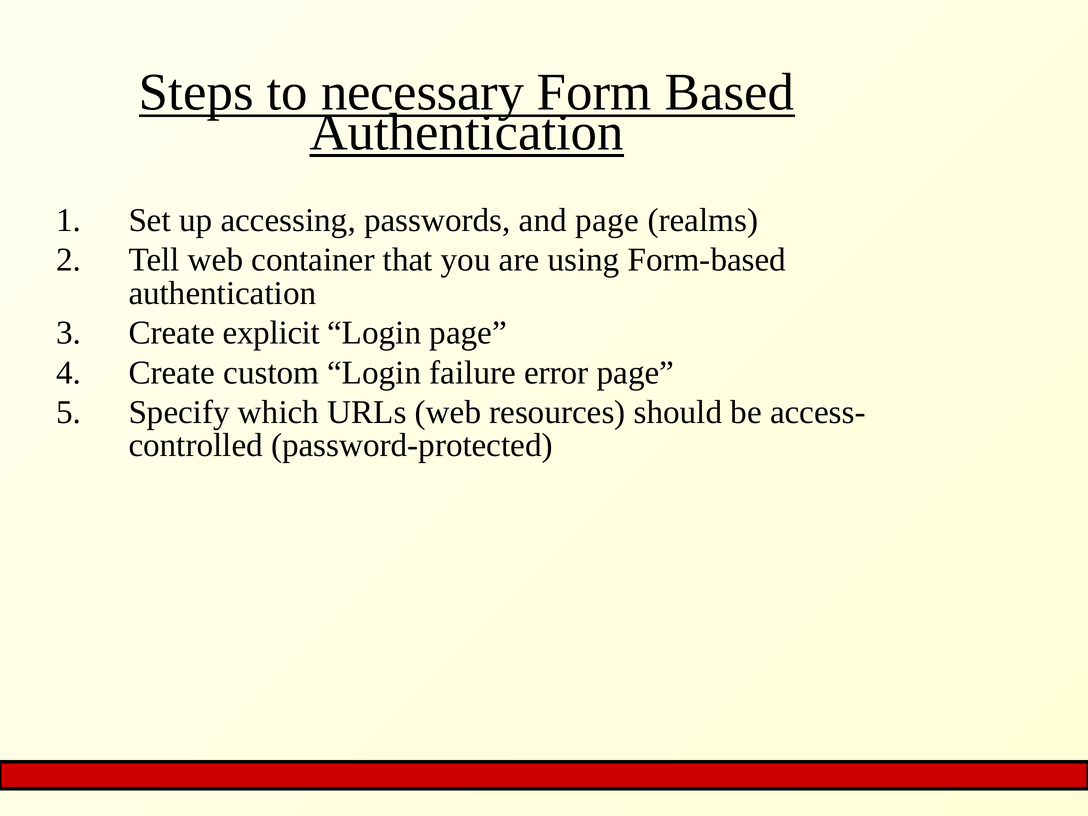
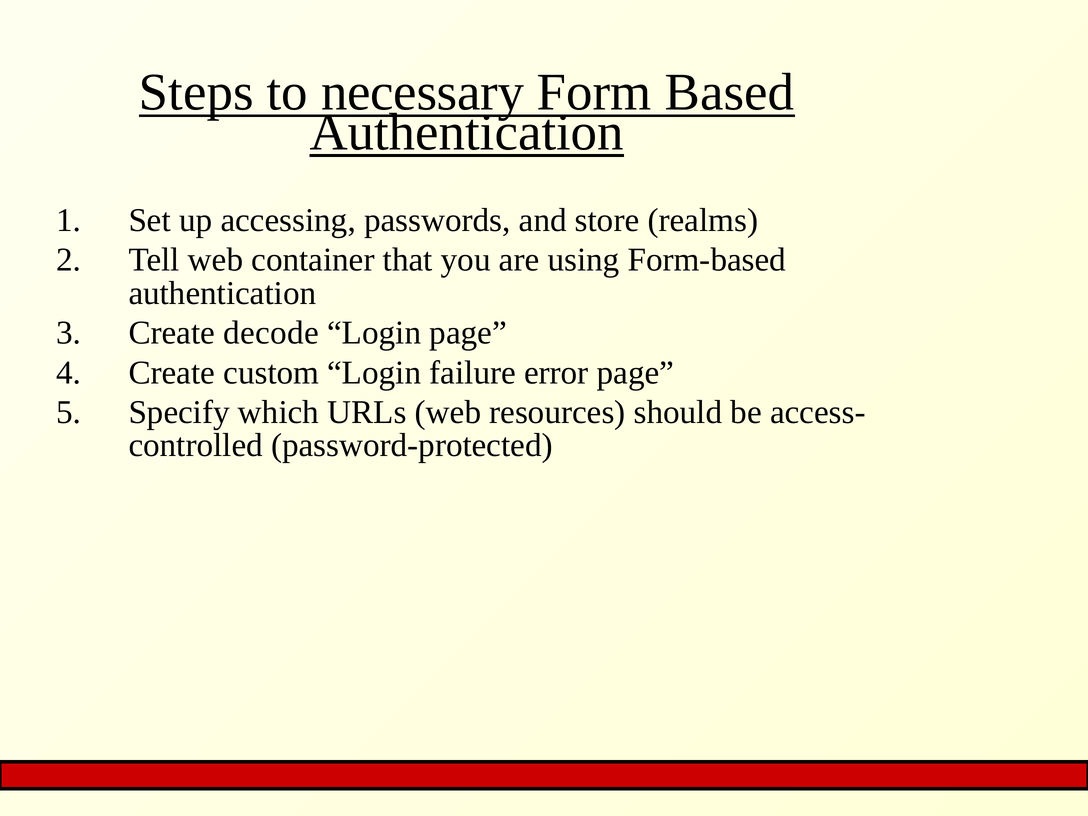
and page: page -> store (607, 220)
explicit: explicit -> decode (271, 333)
